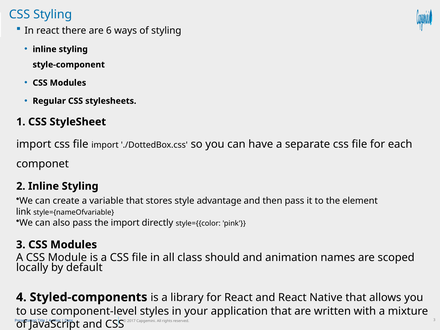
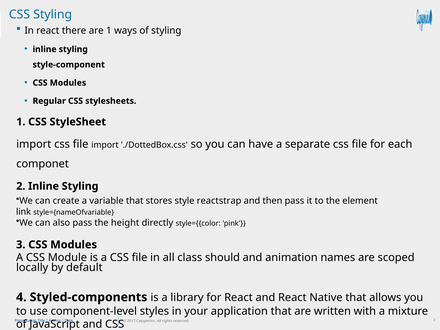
are 6: 6 -> 1 (109, 30)
advantage: advantage -> reactstrap (219, 201)
the import: import -> height (125, 223)
